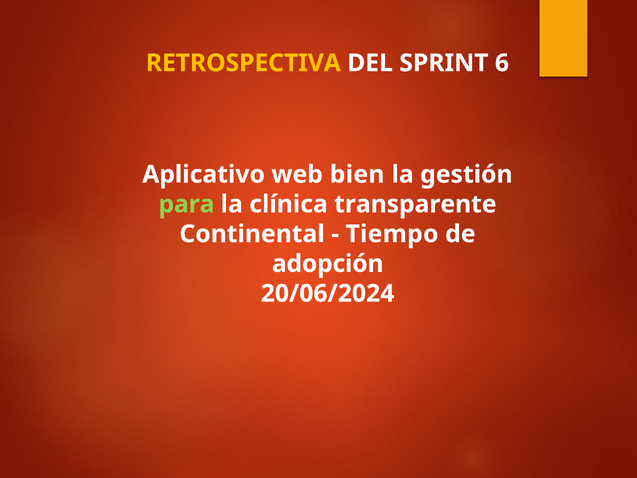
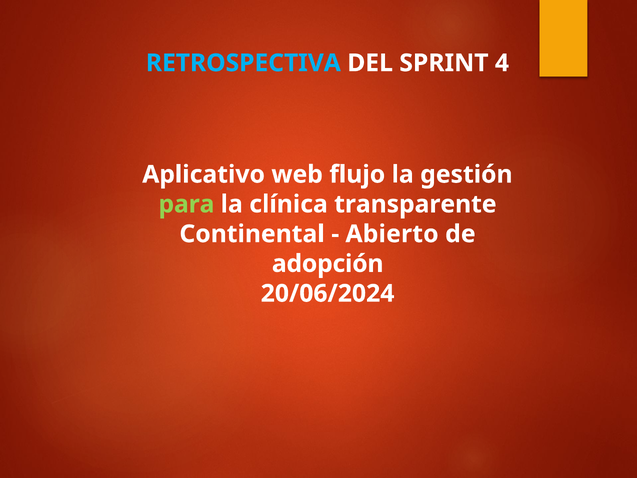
RETROSPECTIVA colour: yellow -> light blue (243, 63)
6: 6 -> 4 (502, 63)
bien: bien -> flujo (357, 174)
Tiempo: Tiempo -> Abierto (392, 234)
